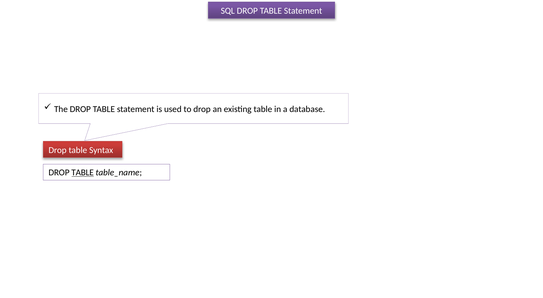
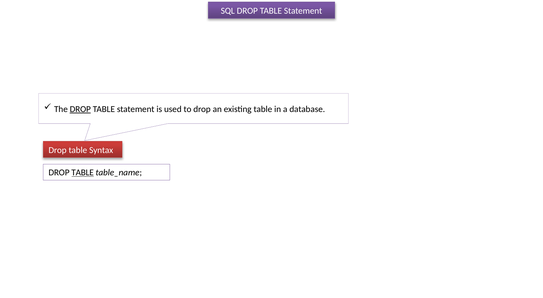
DROP underline: none -> present (80, 109)
